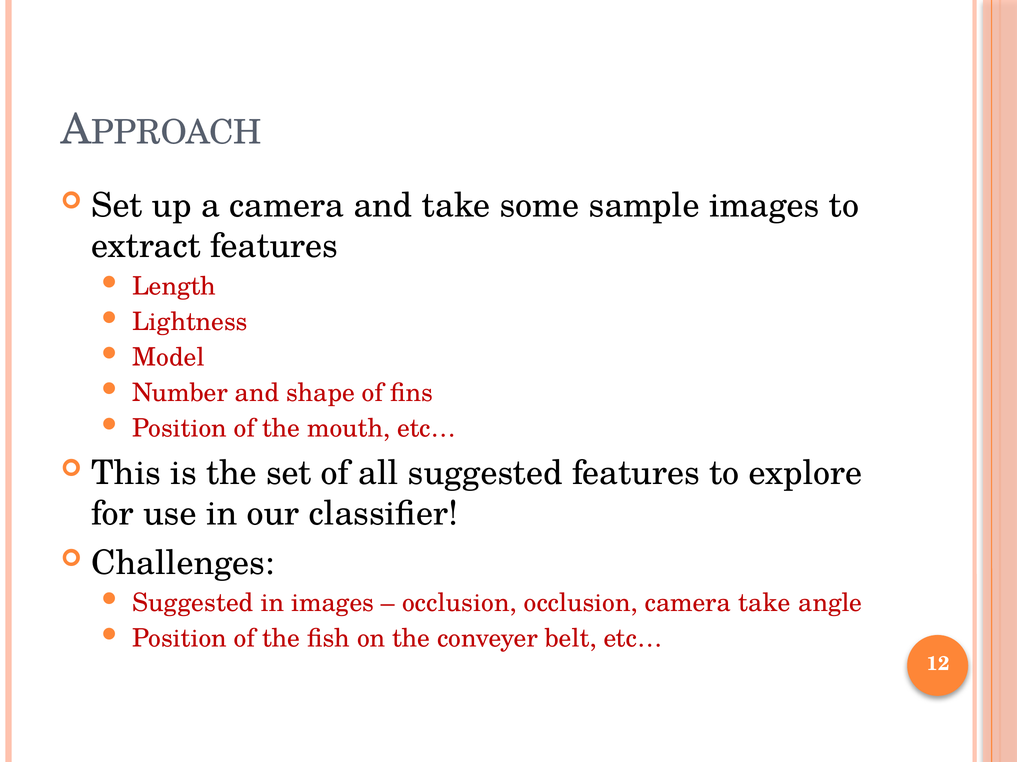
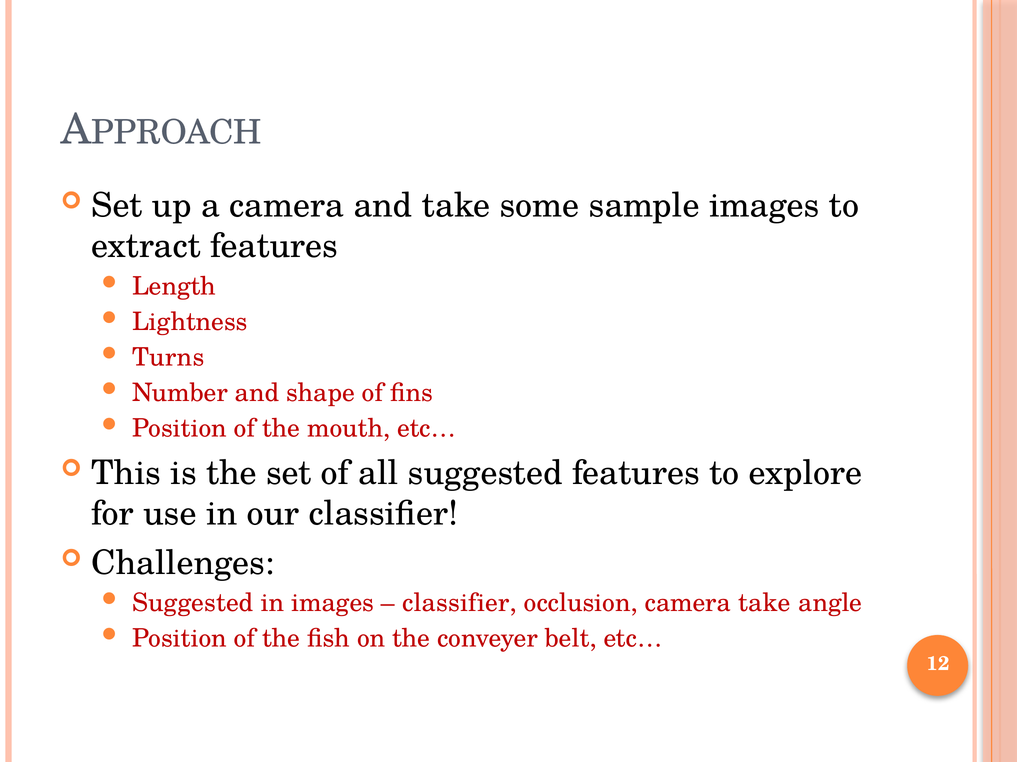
Model: Model -> Turns (168, 358)
occlusion: occlusion -> classifier (459, 603)
